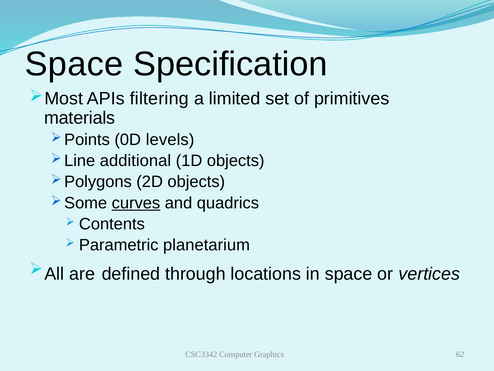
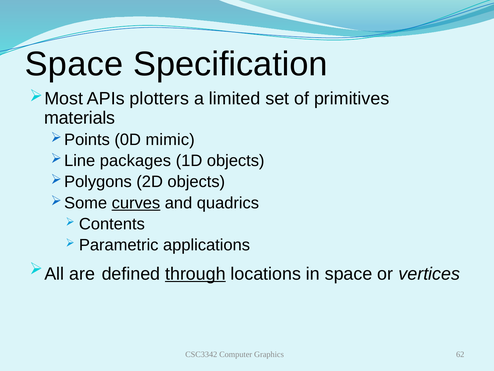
filtering: filtering -> plotters (159, 98)
levels: levels -> mimic (170, 139)
additional: additional -> packages (135, 161)
planetarium: planetarium -> applications (207, 245)
through underline: none -> present (195, 273)
